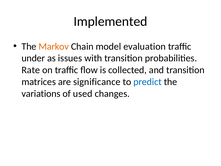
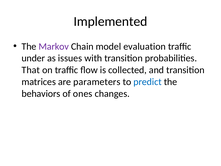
Markov colour: orange -> purple (54, 46)
Rate: Rate -> That (31, 70)
significance: significance -> parameters (97, 82)
variations: variations -> behaviors (41, 94)
used: used -> ones (83, 94)
